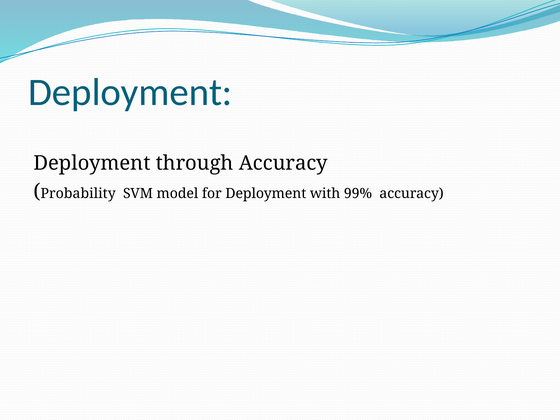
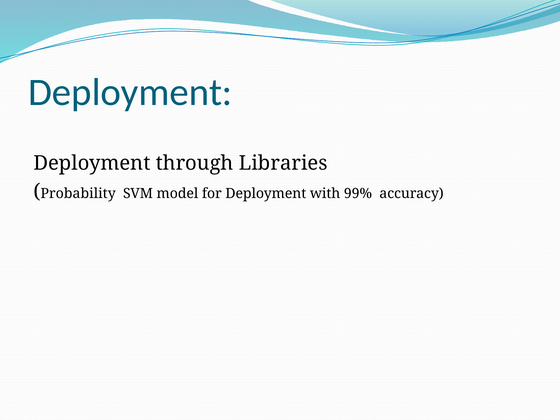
through Accuracy: Accuracy -> Libraries (283, 163)
